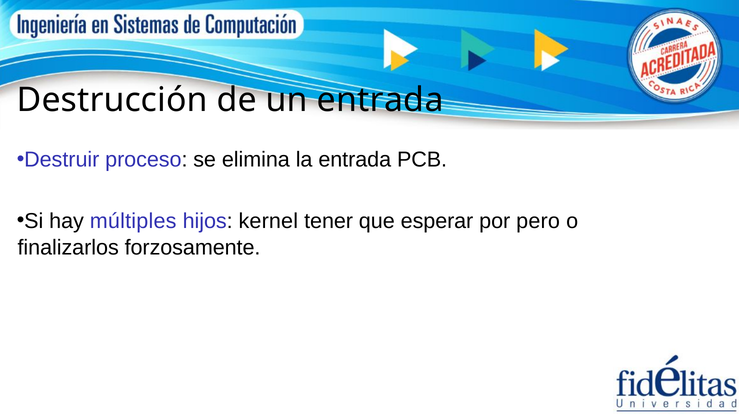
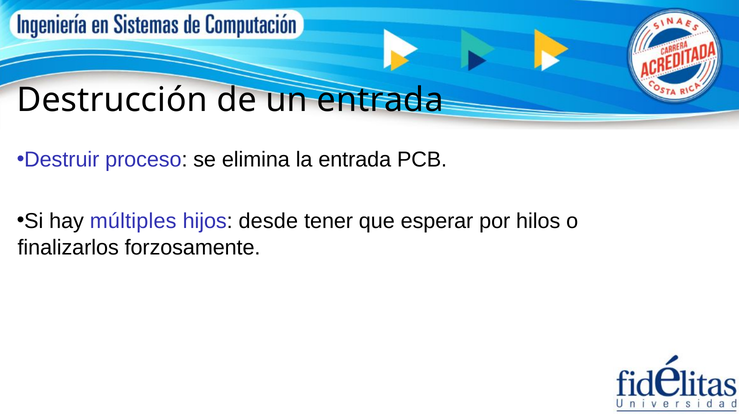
kernel: kernel -> desde (268, 221)
pero: pero -> hilos (538, 221)
